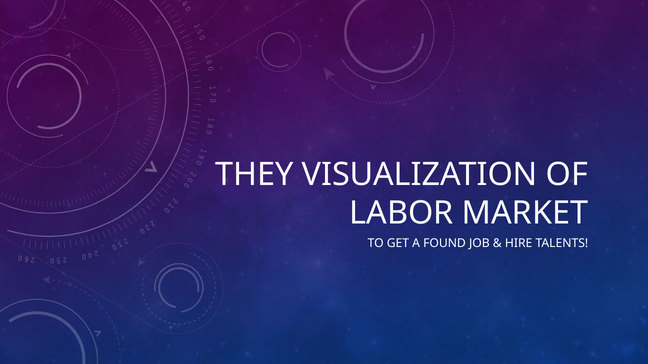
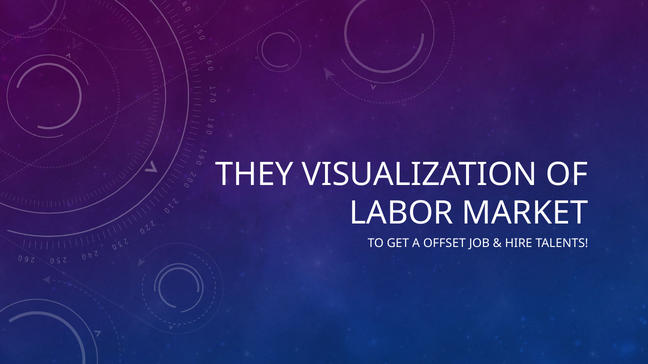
FOUND: FOUND -> OFFSET (444, 244)
